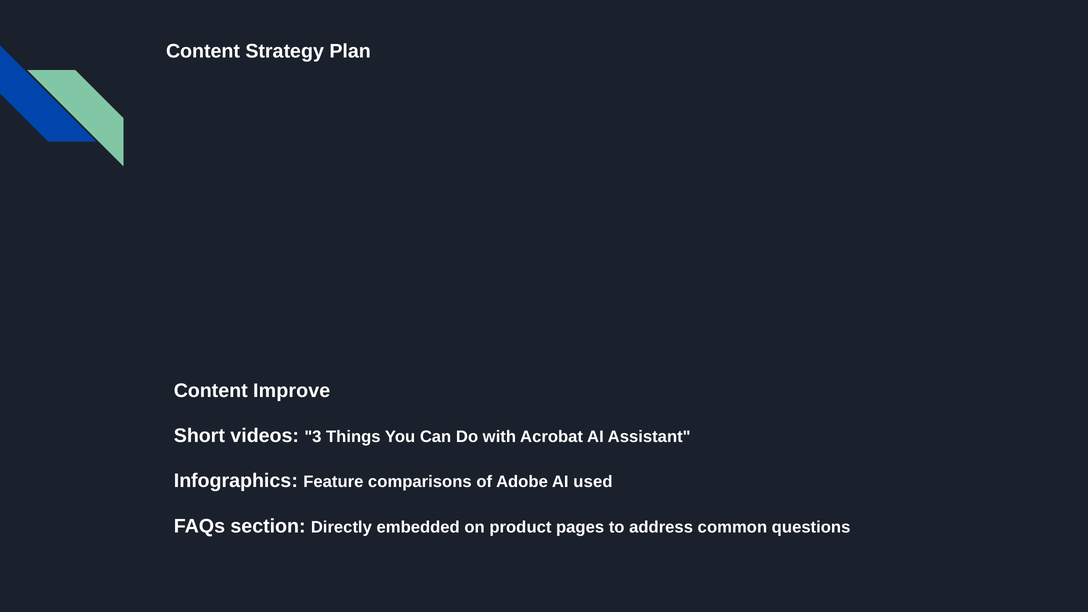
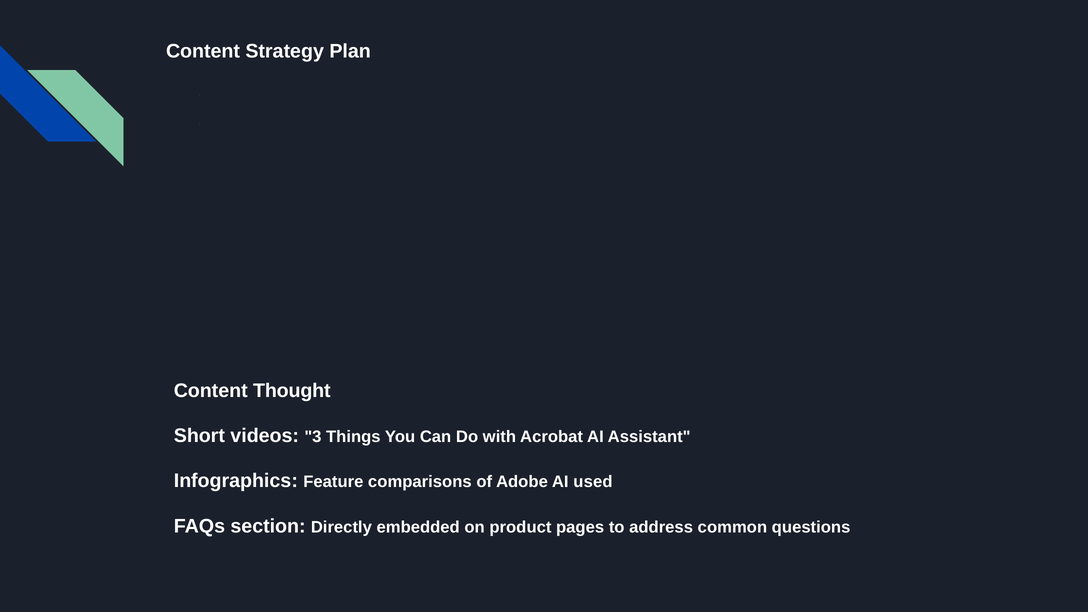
Improve: Improve -> Thought (292, 391)
